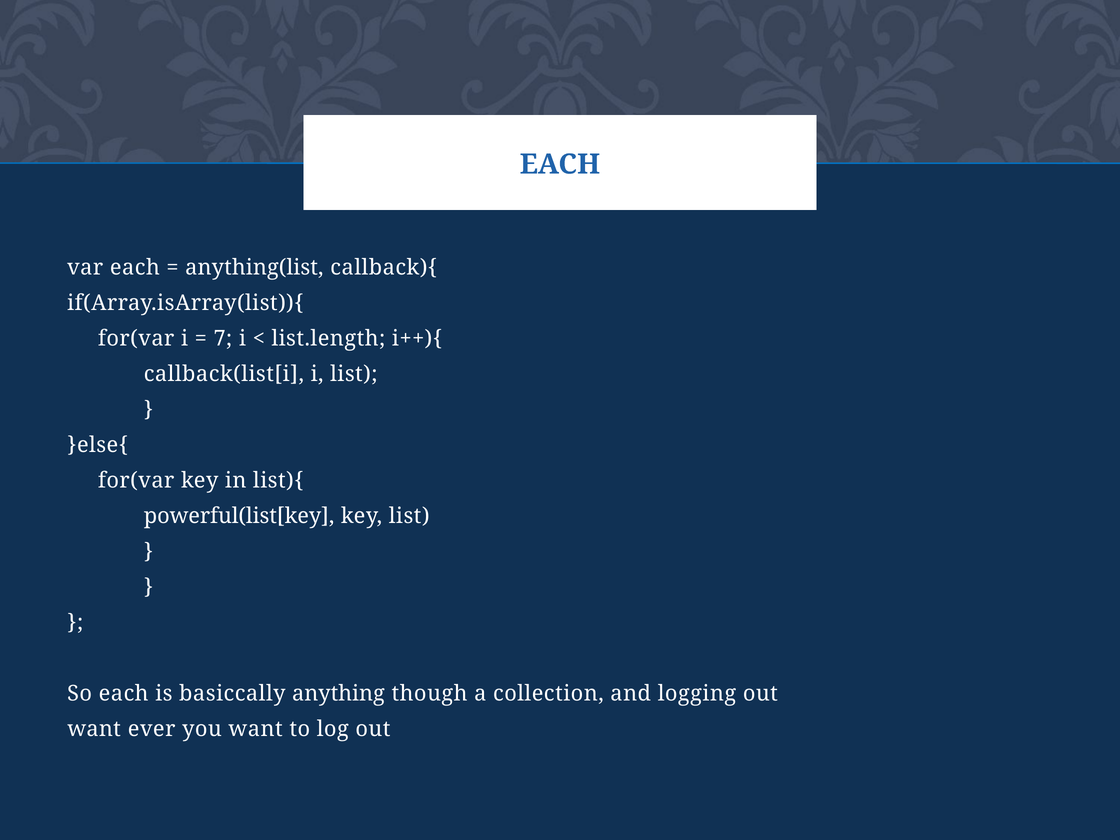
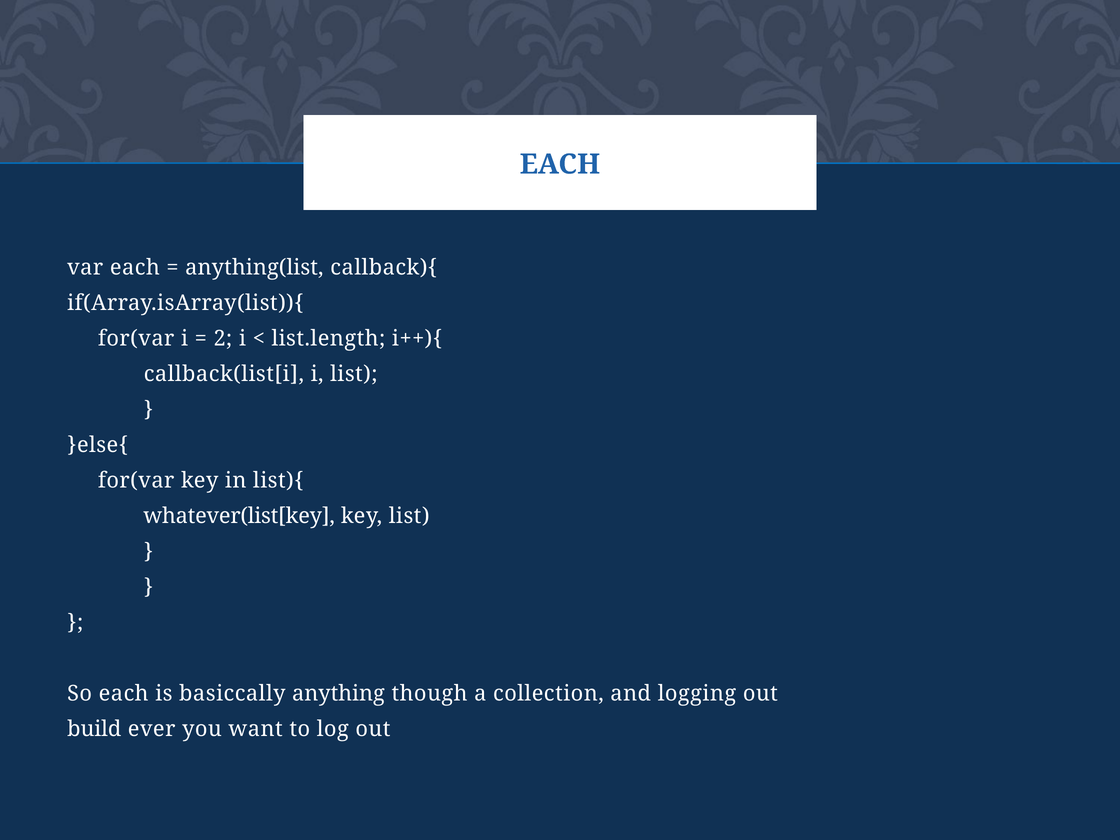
7: 7 -> 2 (223, 339)
powerful(list[key: powerful(list[key -> whatever(list[key (239, 516)
want: want -> build (94, 729)
